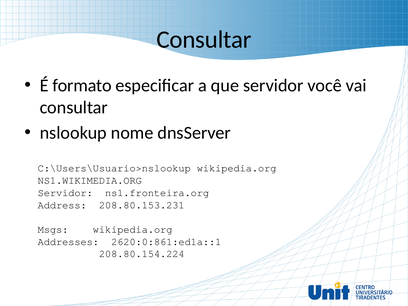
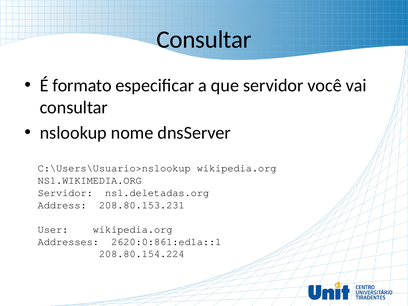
ns1.fronteira.org: ns1.fronteira.org -> ns1.deletadas.org (157, 193)
Msgs: Msgs -> User (53, 229)
